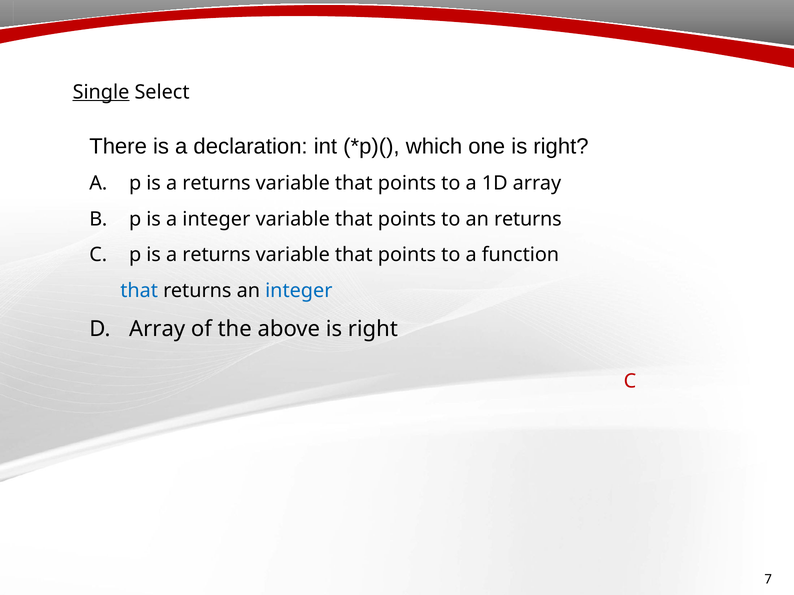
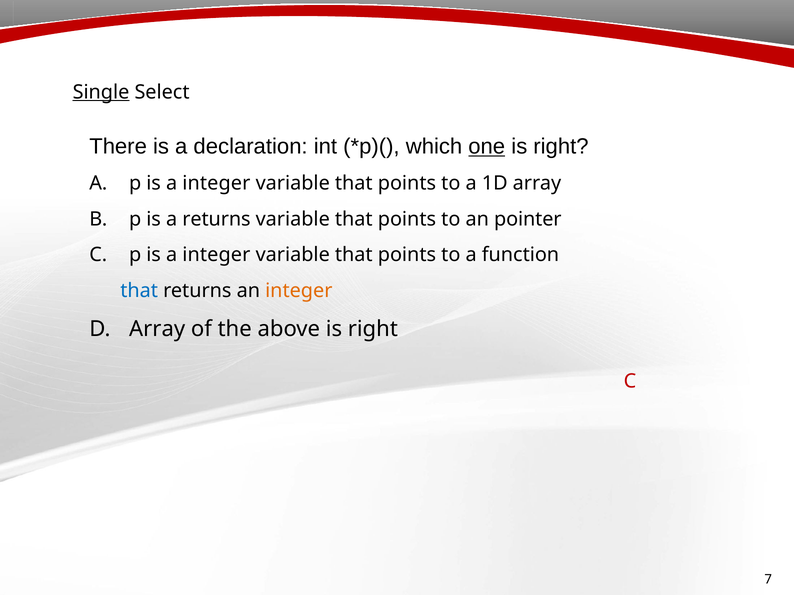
one underline: none -> present (487, 147)
returns: returns -> integer (216, 184)
a integer: integer -> returns (216, 219)
an returns: returns -> pointer (528, 219)
returns: returns -> integer (216, 255)
integer colour: blue -> orange (299, 291)
